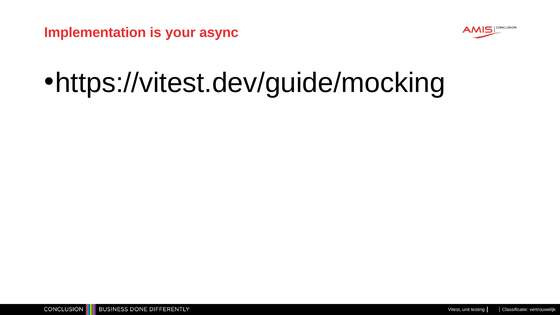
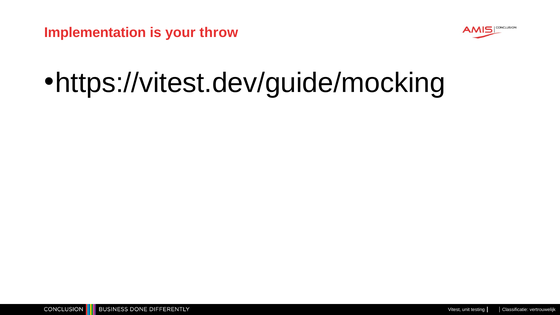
async: async -> throw (219, 33)
